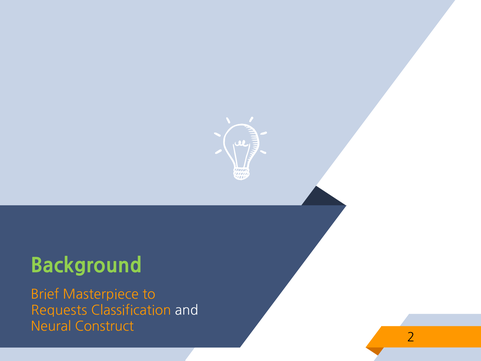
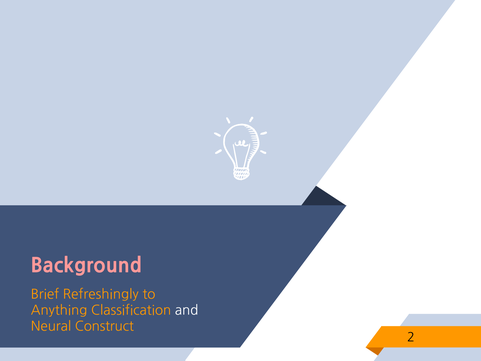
Background colour: light green -> pink (86, 266)
Masterpiece: Masterpiece -> Refreshingly (101, 294)
Requests: Requests -> Anything (59, 310)
